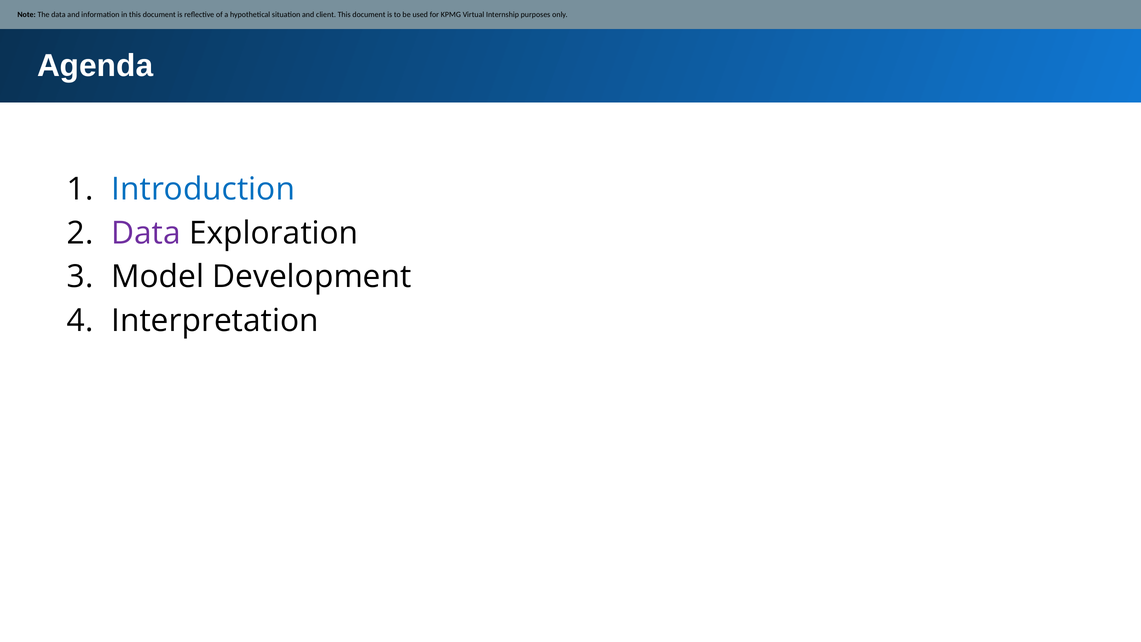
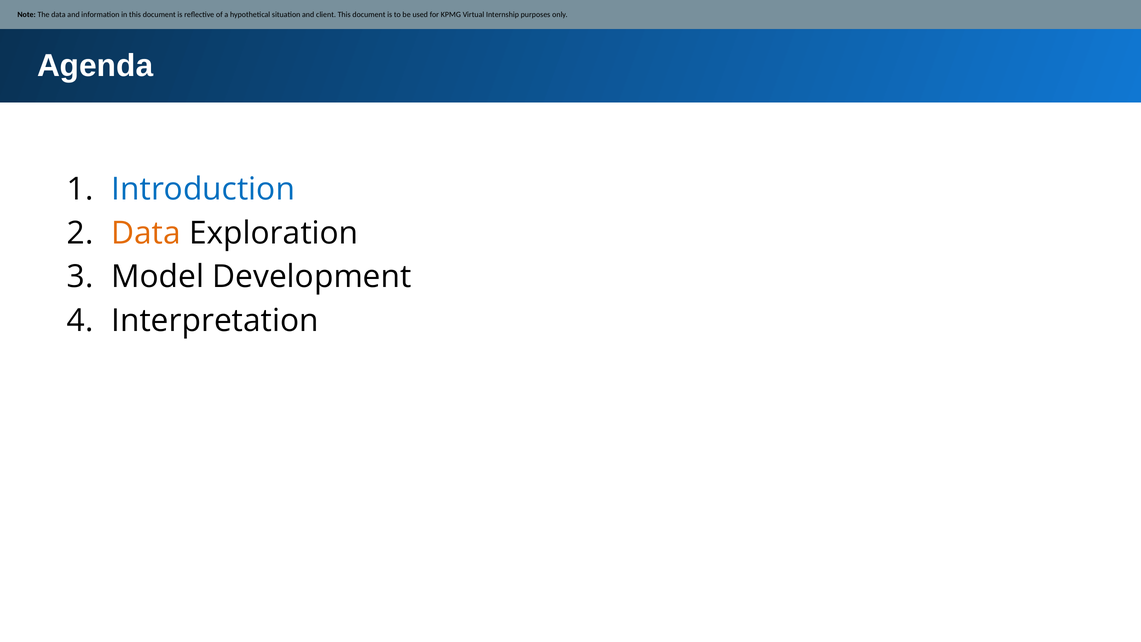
Data colour: purple -> orange (146, 233)
